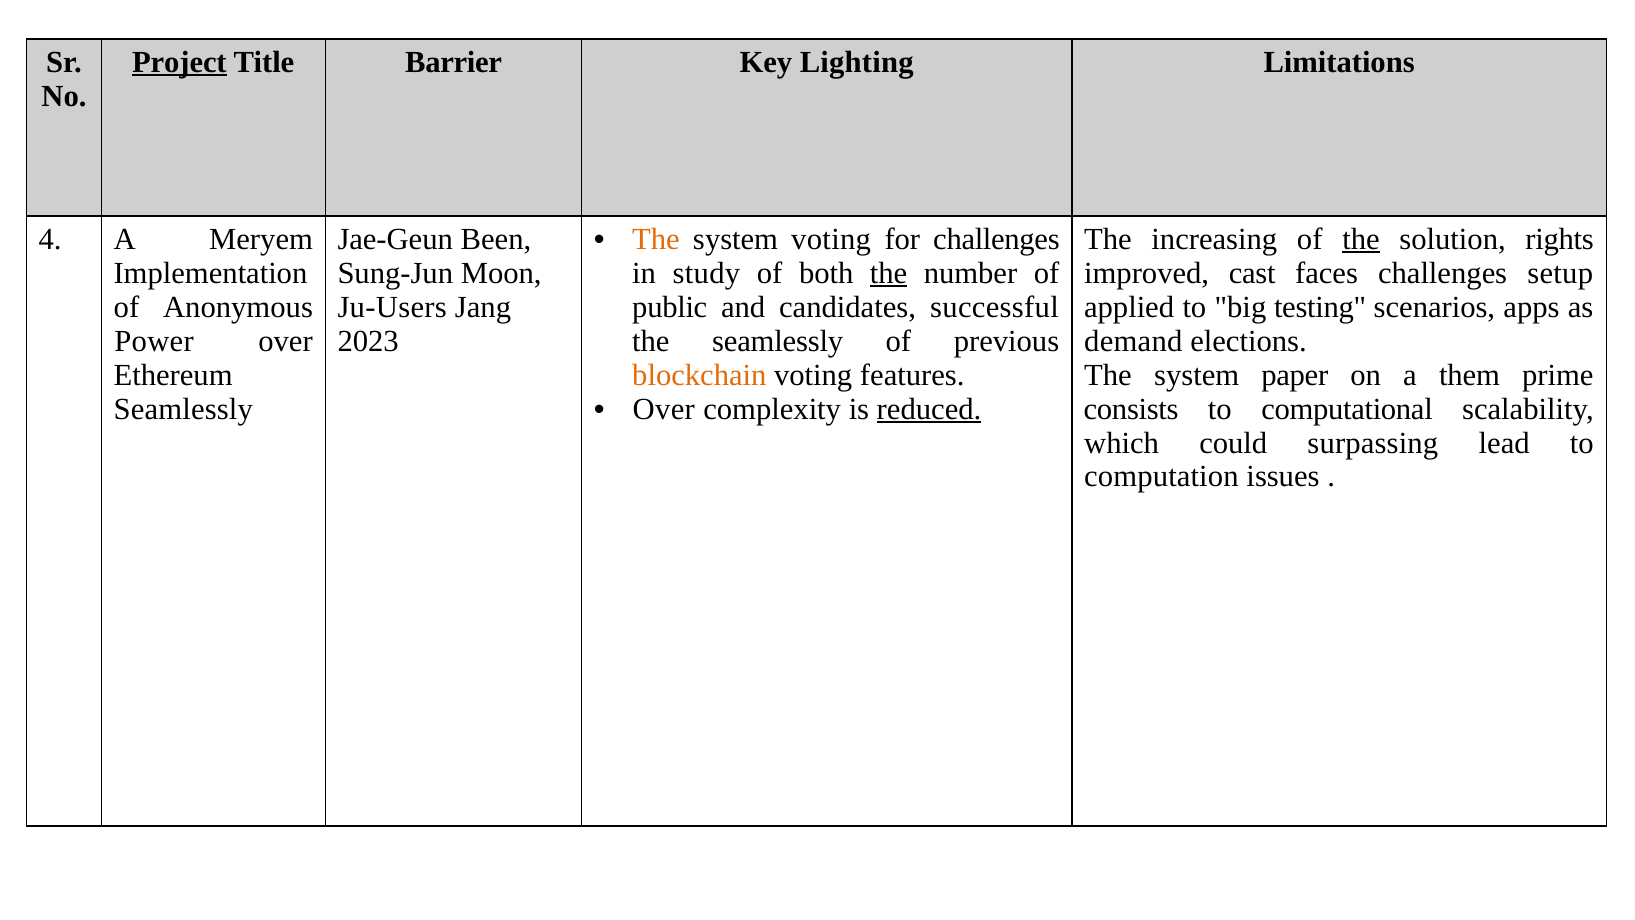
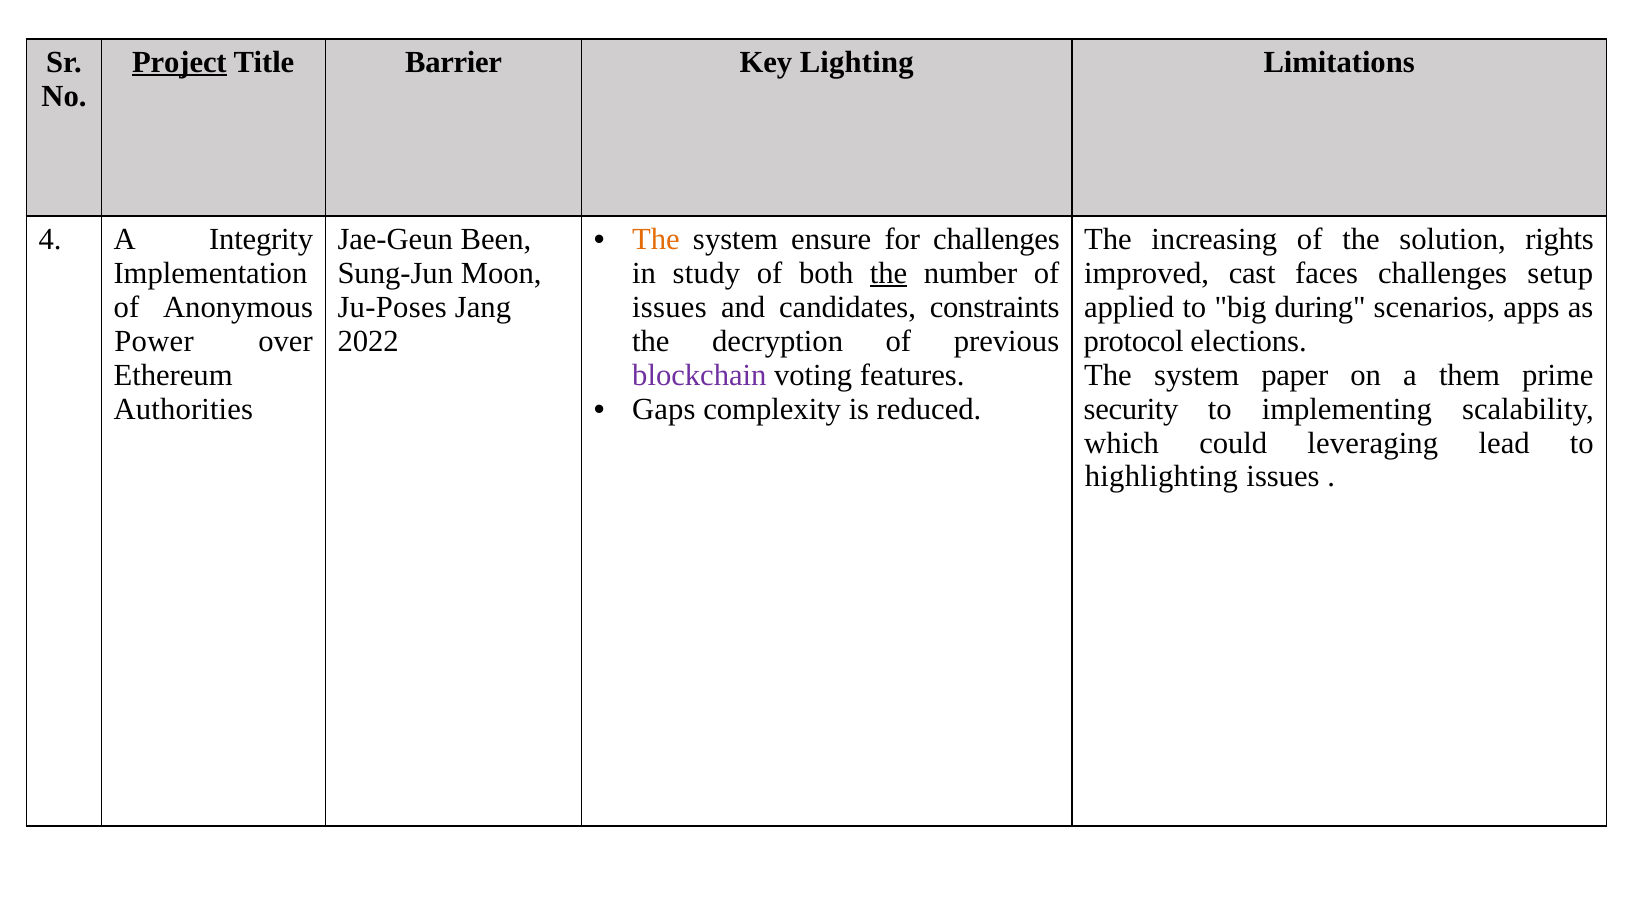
Meryem: Meryem -> Integrity (261, 239)
the underline: present -> none (1361, 239)
system voting: voting -> ensure (831, 239)
Ju-Users: Ju-Users -> Ju-Poses (392, 307)
public: public -> issues (670, 307)
successful: successful -> constraints (995, 307)
testing: testing -> during (1320, 307)
2023: 2023 -> 2022 (368, 341)
the seamlessly: seamlessly -> decryption (778, 341)
demand: demand -> protocol (1134, 341)
blockchain colour: orange -> purple (699, 375)
Seamlessly: Seamlessly -> Authorities (183, 409)
Over: Over -> Gaps (664, 409)
reduced underline: present -> none (929, 409)
consists: consists -> security (1131, 409)
computational: computational -> implementing (1347, 409)
surpassing: surpassing -> leveraging (1373, 443)
computation: computation -> highlighting (1161, 477)
